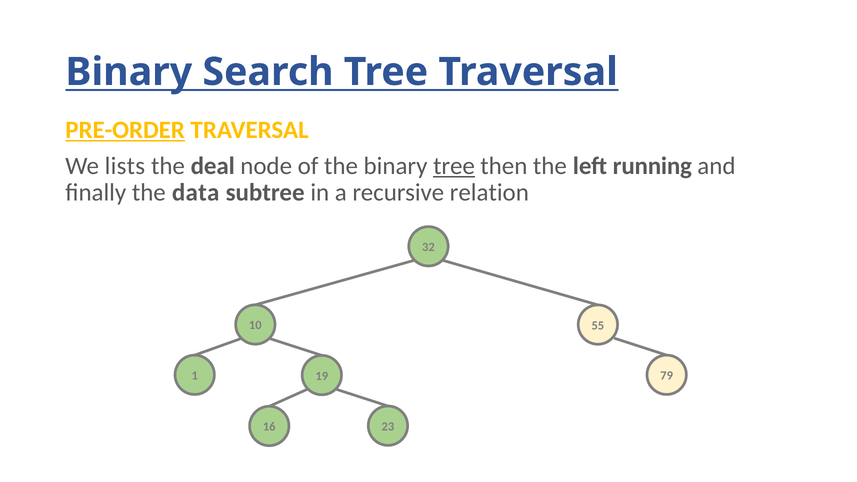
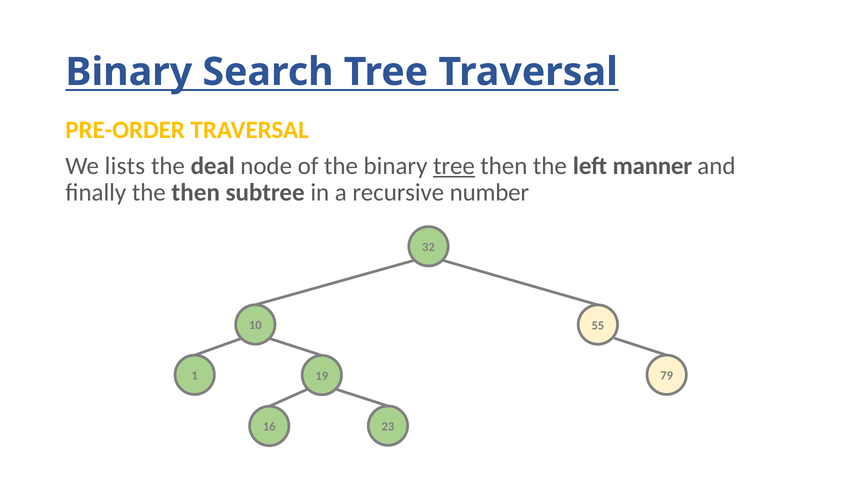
PRE-ORDER underline: present -> none (125, 130)
running: running -> manner (652, 166)
the data: data -> then (196, 193)
relation: relation -> number (489, 193)
